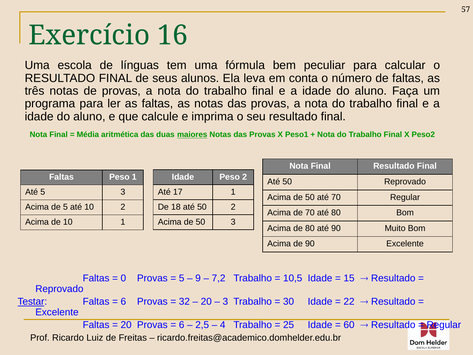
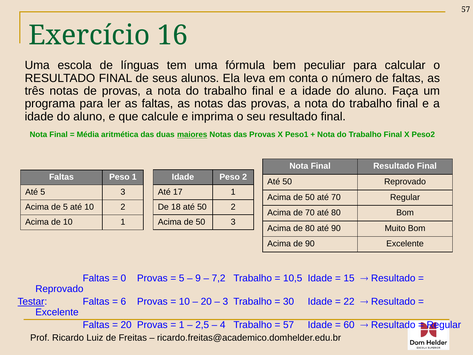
32: 32 -> 10 (184, 301)
6: 6 -> 1 (182, 325)
25: 25 -> 57 (289, 325)
